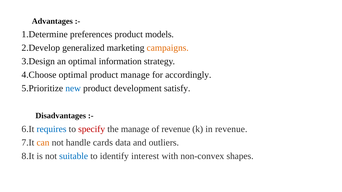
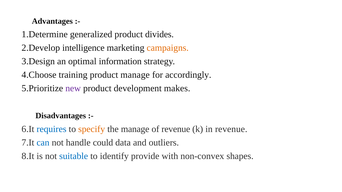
preferences: preferences -> generalized (91, 34)
models: models -> divides (159, 34)
generalized: generalized -> intelligence (83, 48)
optimal: optimal -> training (73, 75)
new colour: blue -> purple (73, 89)
satisfy: satisfy -> makes (177, 89)
specify colour: red -> orange (92, 129)
can colour: orange -> blue (43, 143)
cards: cards -> could (103, 143)
interest: interest -> provide (145, 156)
